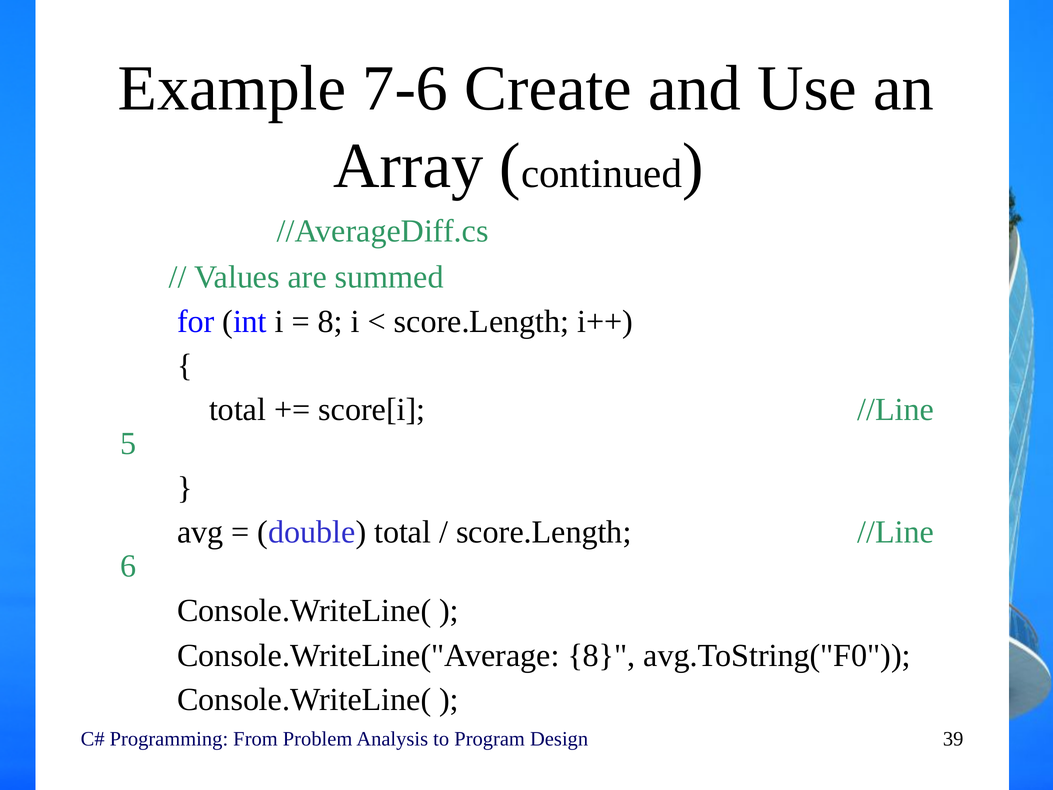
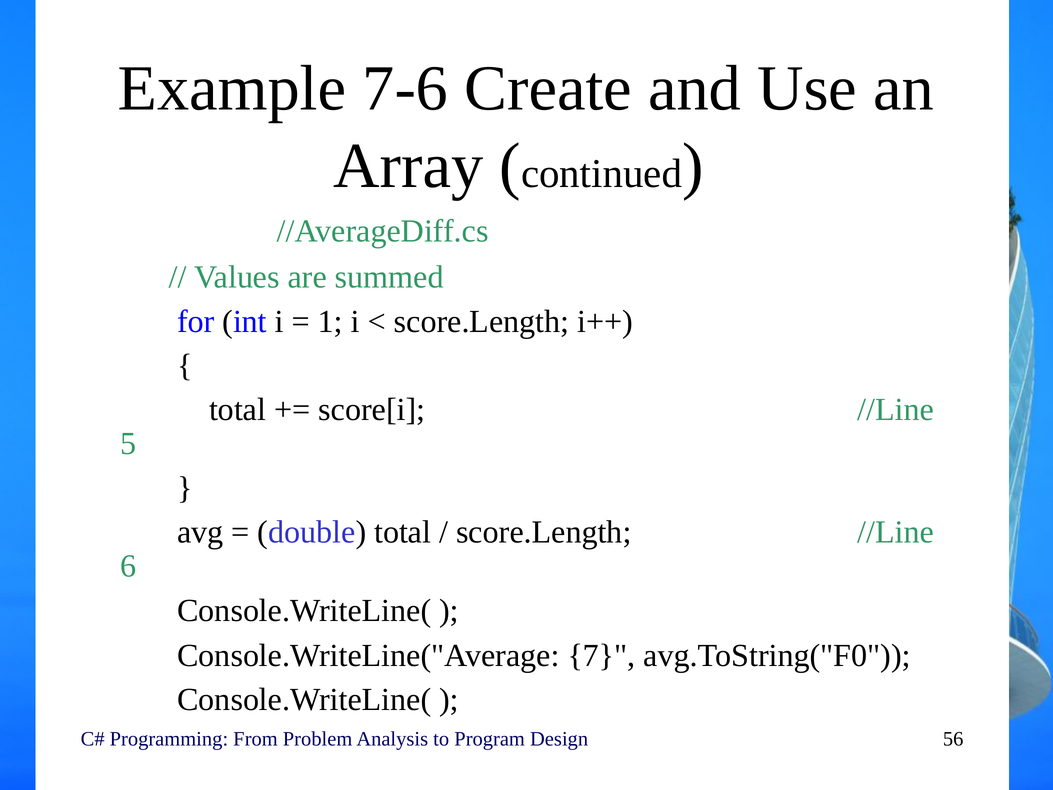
8: 8 -> 1 (330, 321)
Console.WriteLine("Average 8: 8 -> 7 (602, 656)
39: 39 -> 56 (953, 739)
